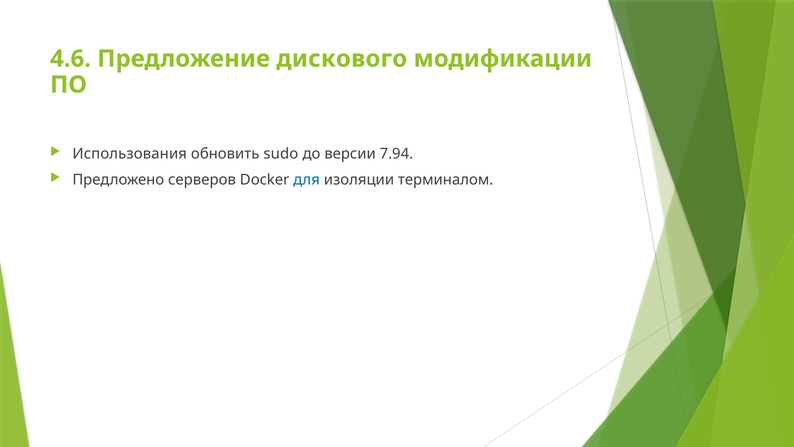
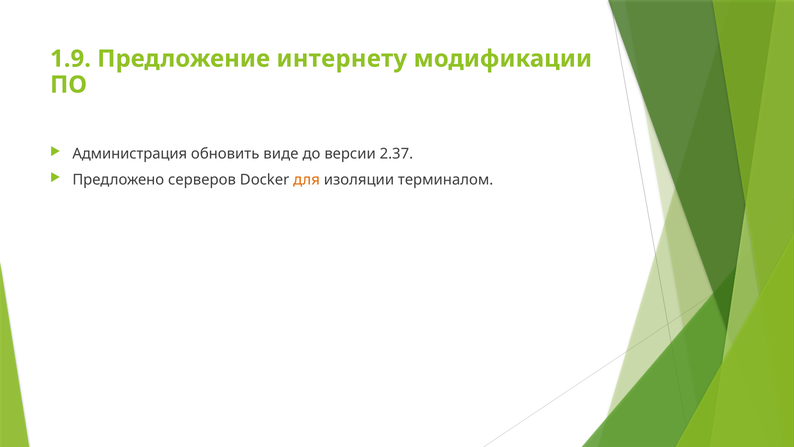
4.6: 4.6 -> 1.9 (70, 59)
дискового: дискового -> интернету (342, 59)
Использования: Использования -> Администрация (130, 154)
sudo: sudo -> виде (281, 154)
7.94: 7.94 -> 2.37 (396, 154)
для colour: blue -> orange (307, 180)
